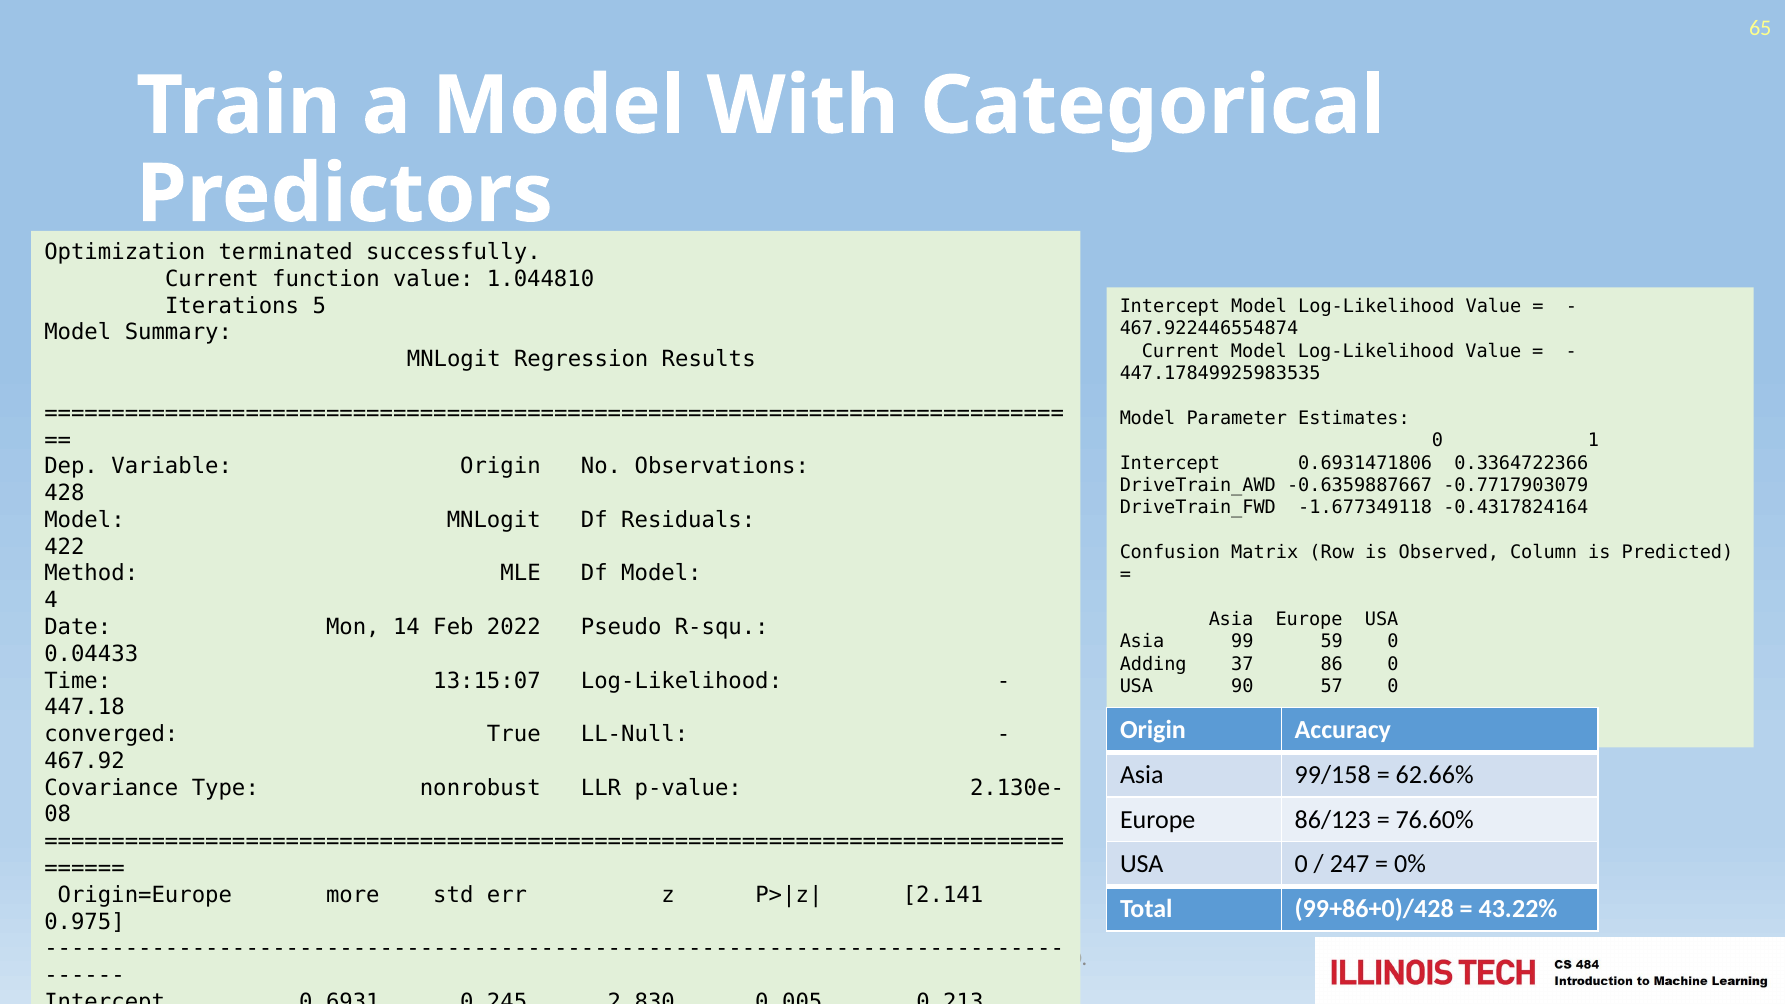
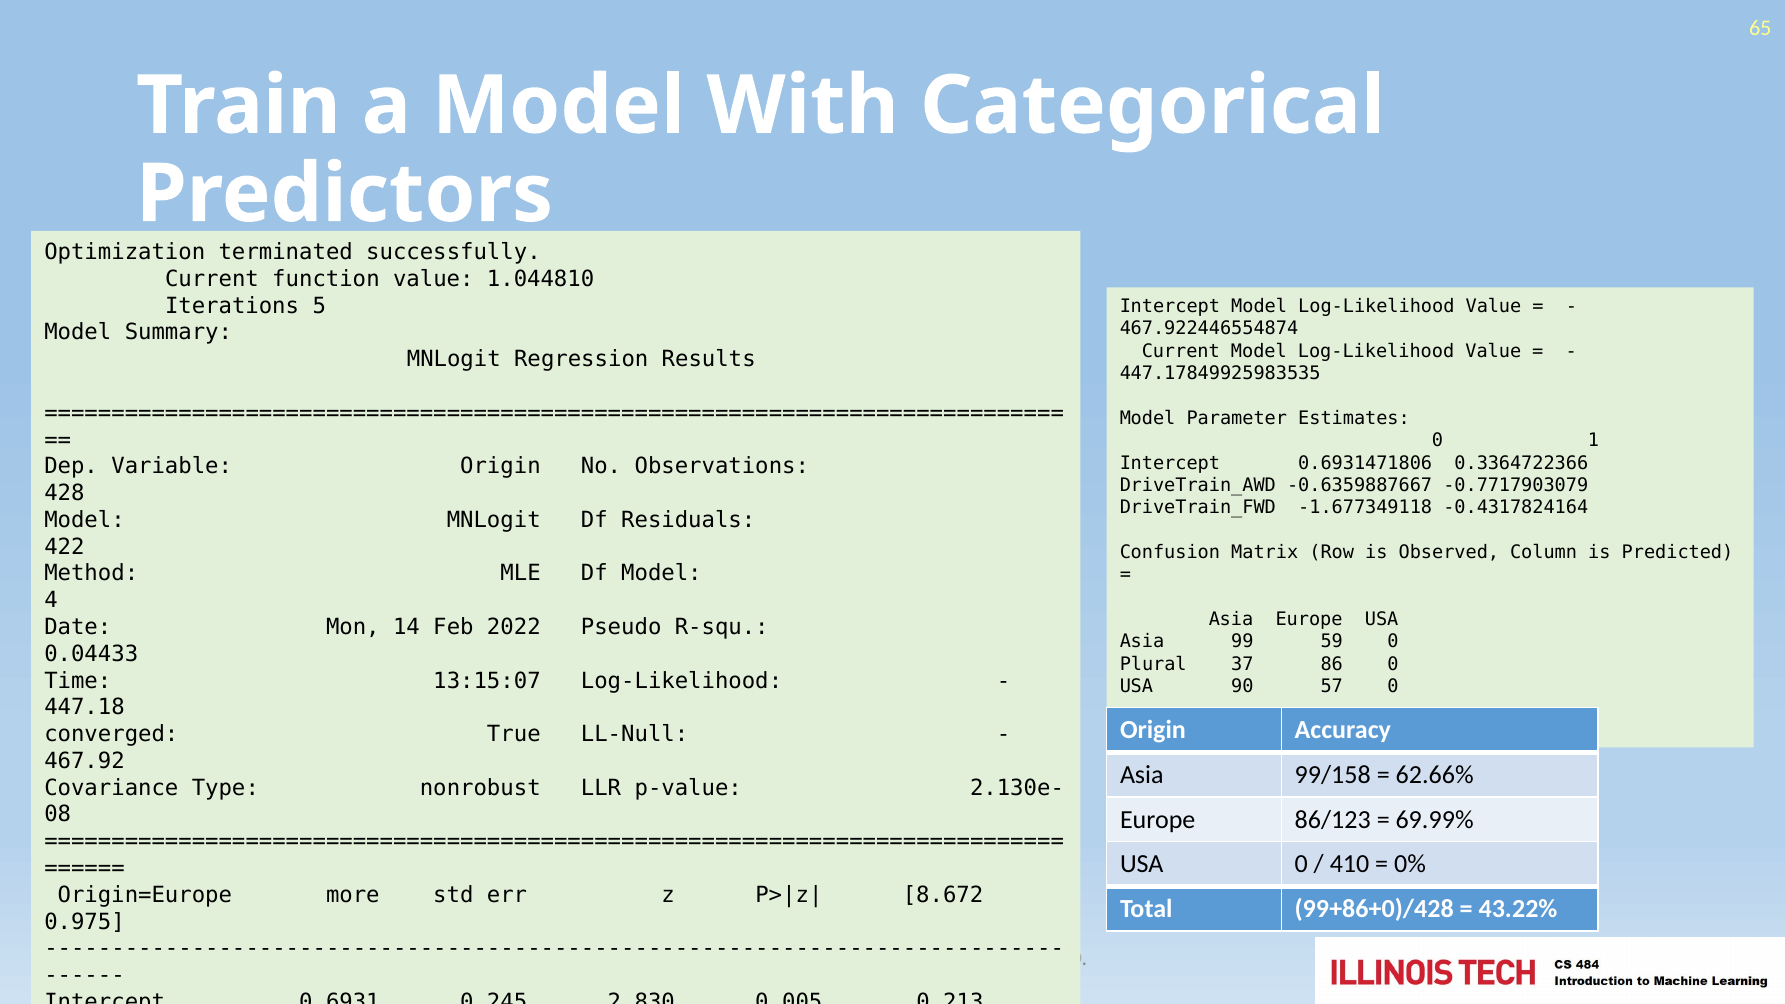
Adding: Adding -> Plural (1153, 664)
76.60%: 76.60% -> 69.99% (1435, 820)
247: 247 -> 410 (1350, 864)
2.141: 2.141 -> 8.672 (943, 895)
